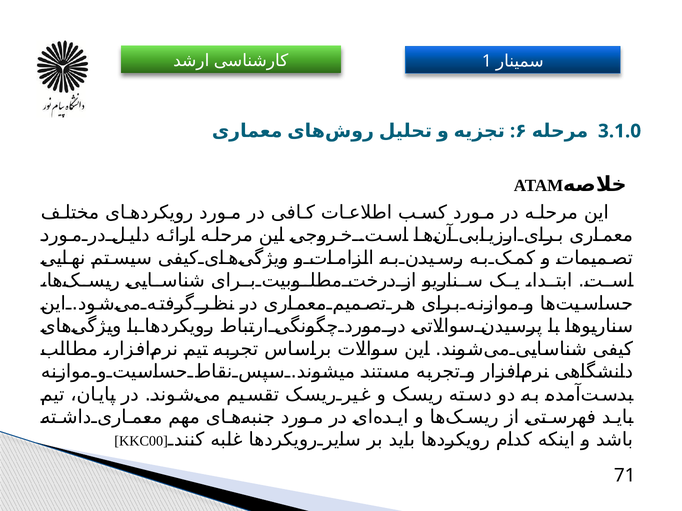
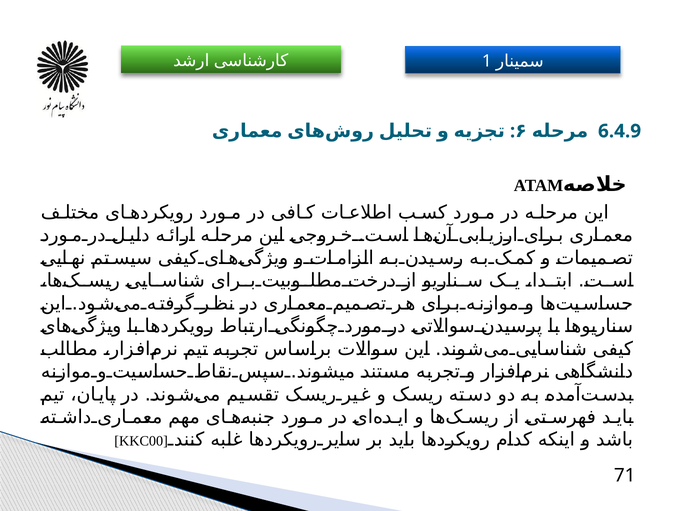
3.1.0: 3.1.0 -> 6.4.9 (620, 131)
